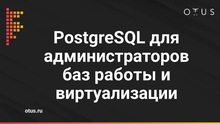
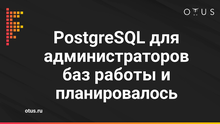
виртуализации: виртуализации -> планировалось (117, 93)
